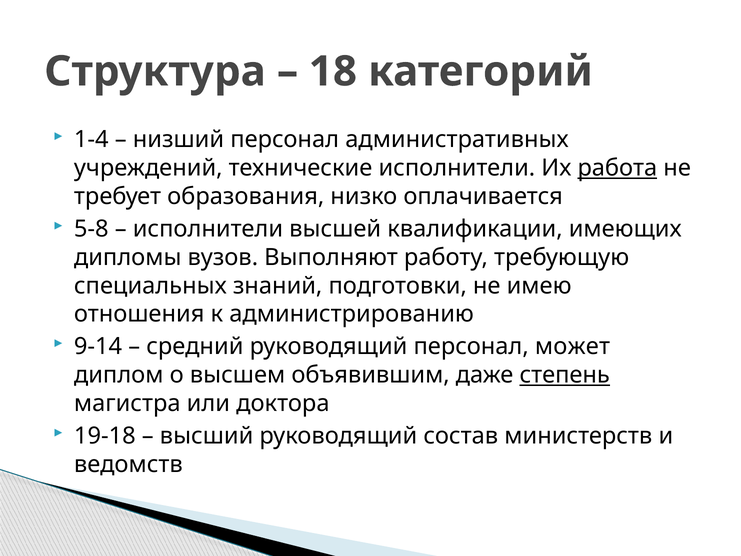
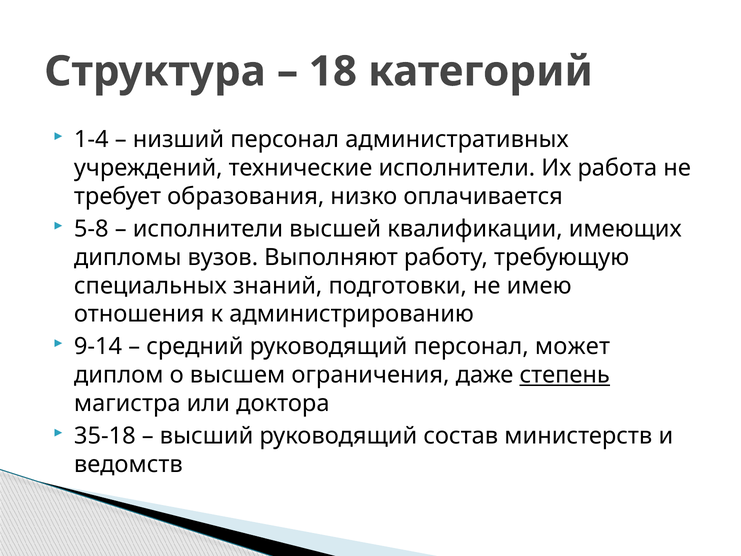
работа underline: present -> none (617, 168)
объявившим: объявившим -> ограничения (370, 375)
19-18: 19-18 -> 35-18 (105, 436)
